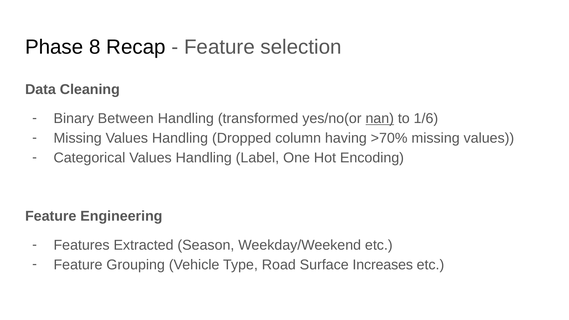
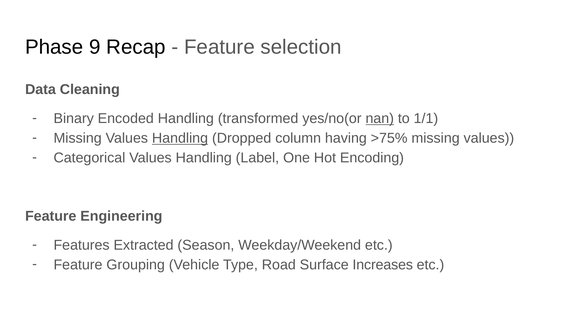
8: 8 -> 9 (95, 47)
Between: Between -> Encoded (126, 119)
1/6: 1/6 -> 1/1 (426, 119)
Handling underline: none -> present (180, 138)
>70%: >70% -> >75% (389, 138)
